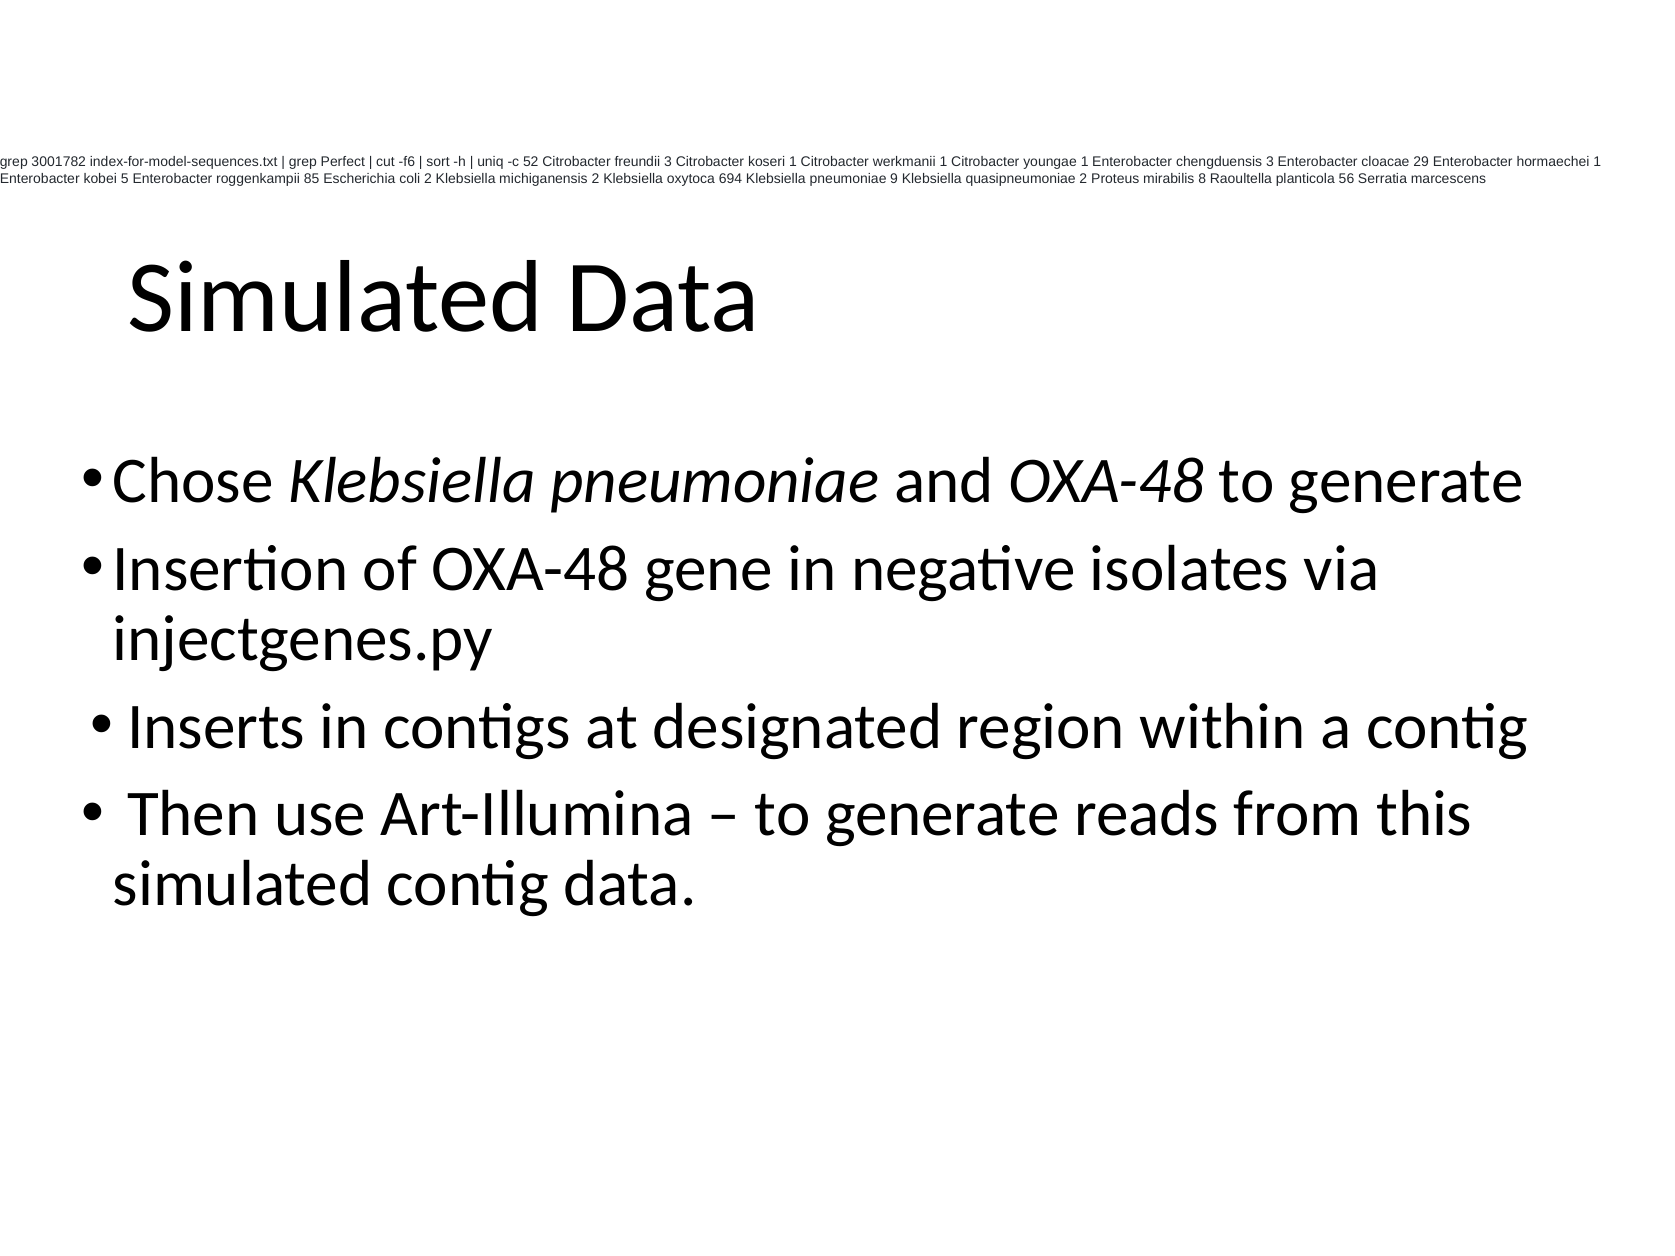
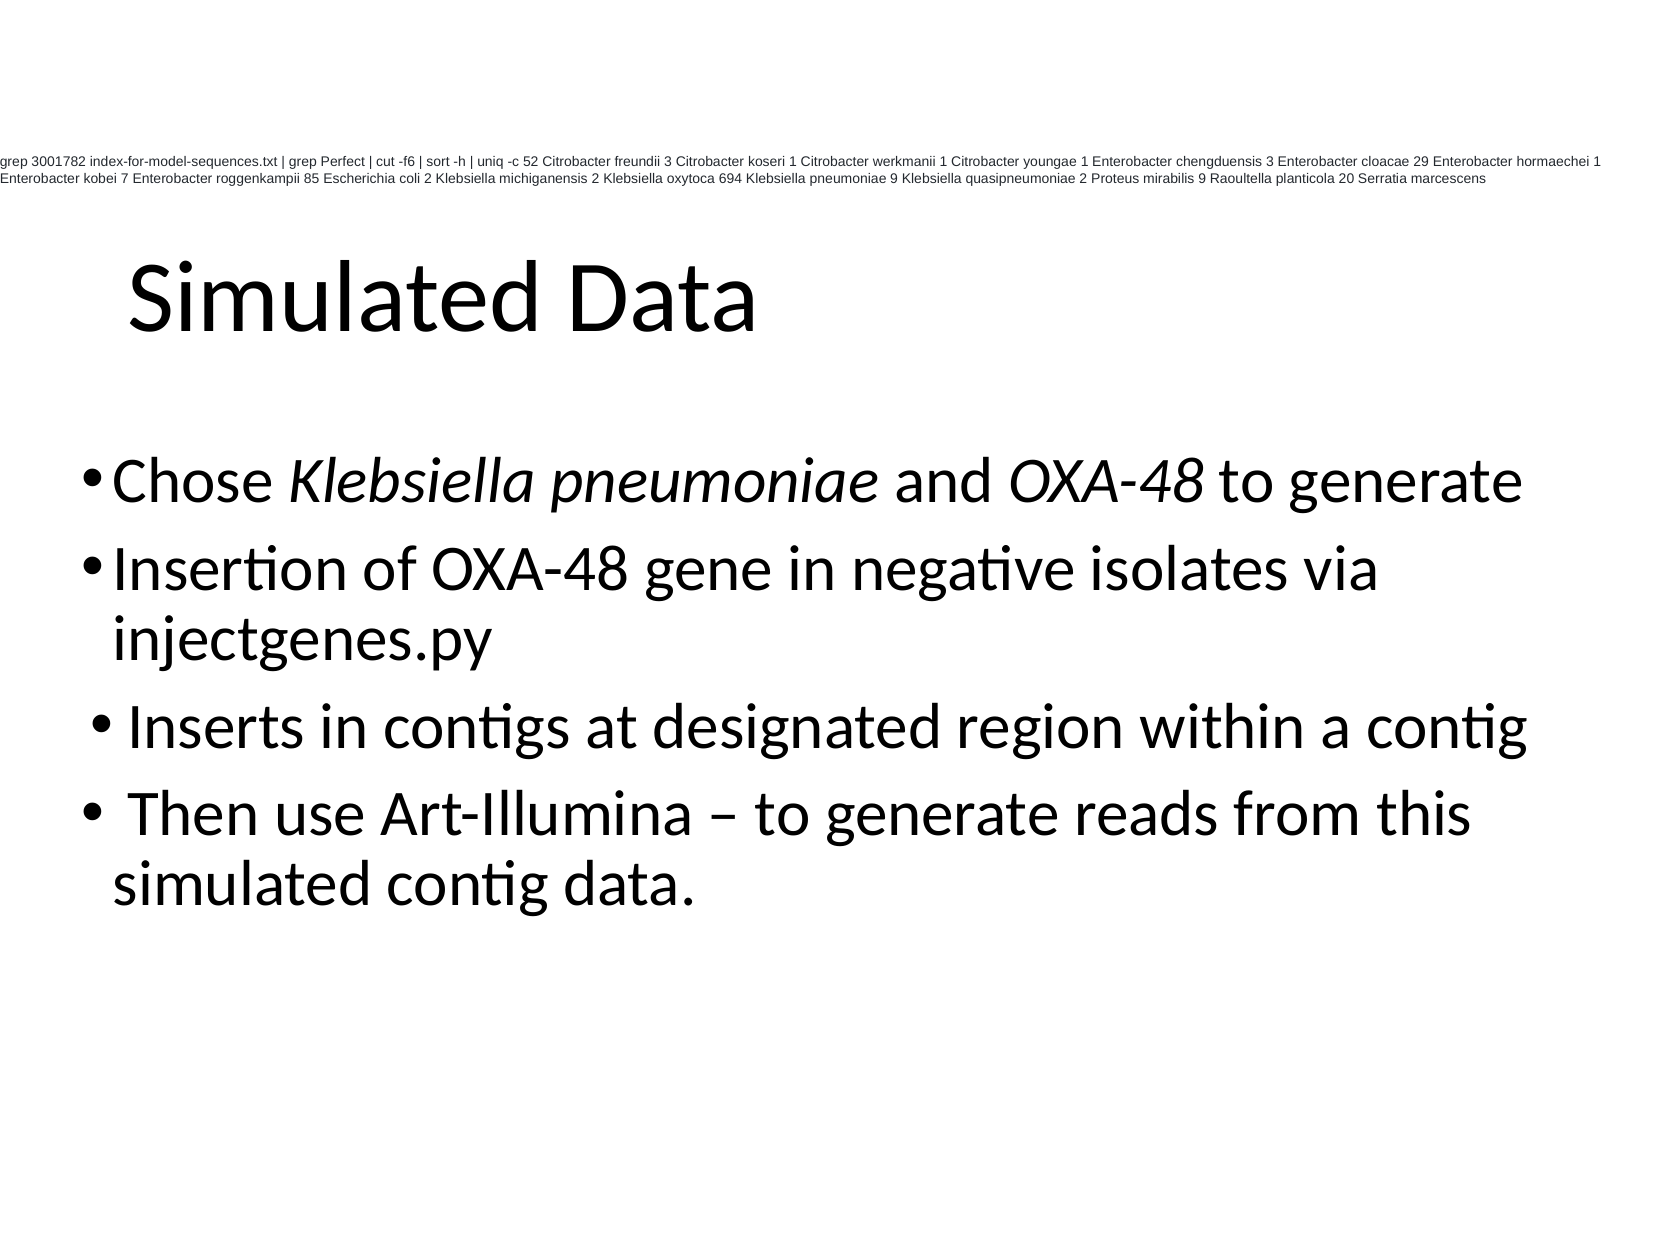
5: 5 -> 7 (125, 179)
mirabilis 8: 8 -> 9 (1202, 179)
56: 56 -> 20 (1347, 179)
